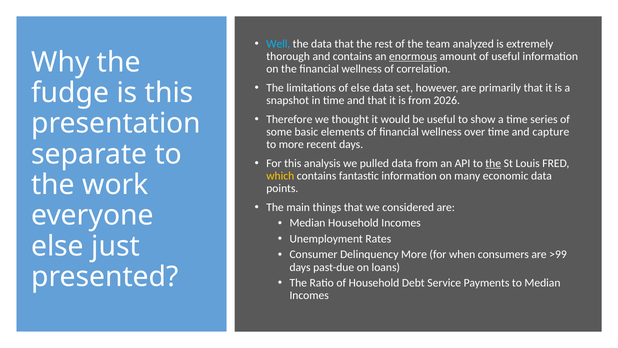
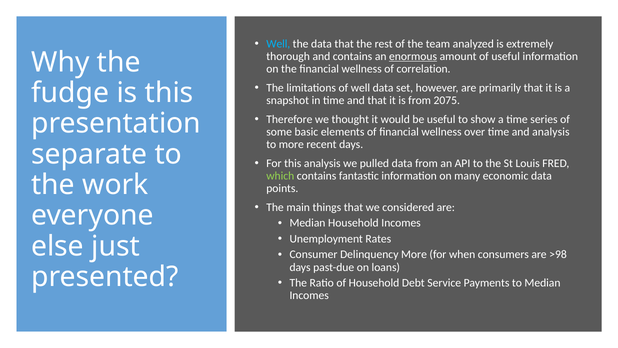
of else: else -> well (360, 88)
2026: 2026 -> 2075 (447, 100)
and capture: capture -> analysis (551, 132)
the underline: present -> none (493, 163)
which colour: yellow -> light green (280, 176)
>99: >99 -> >98 (558, 254)
